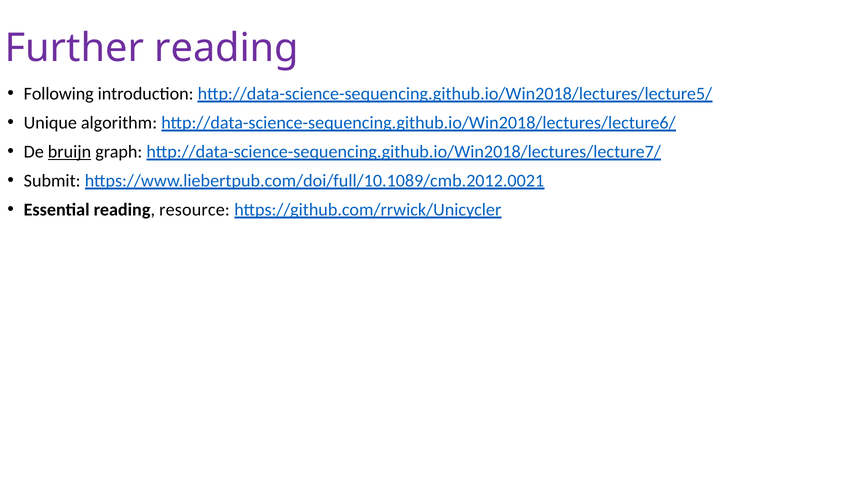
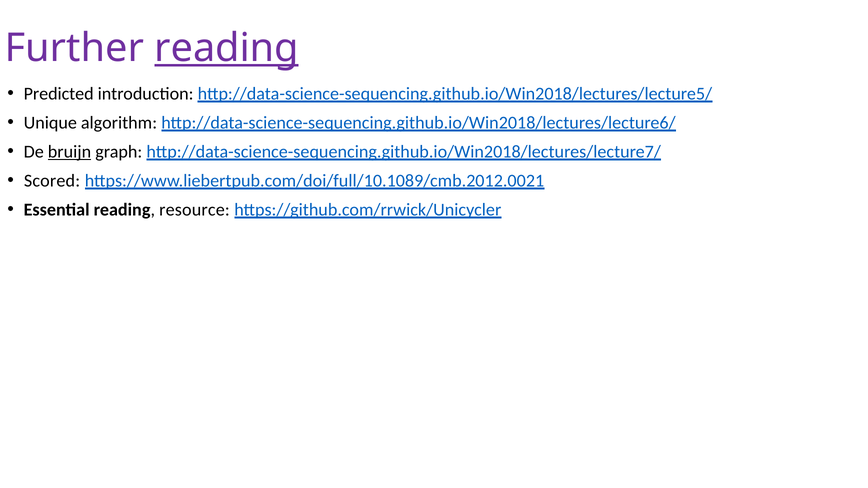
reading underline: none -> present (227, 48)
Following: Following -> Predicted (59, 94)
Submit: Submit -> Scored (52, 181)
